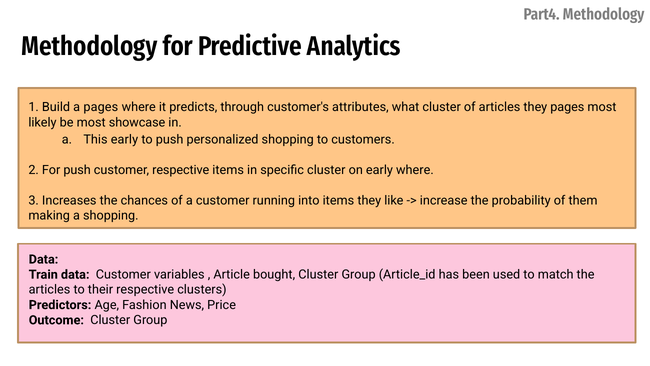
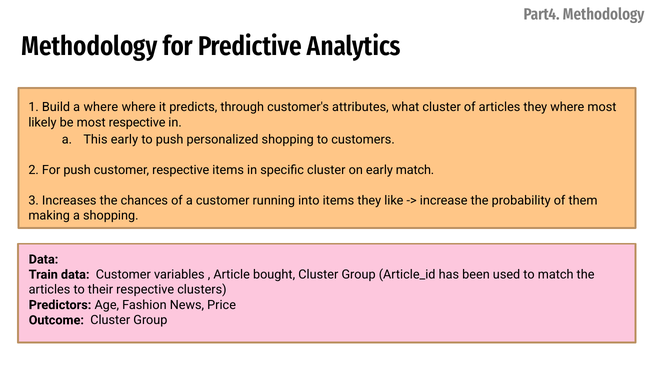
a pages: pages -> where (101, 107)
they pages: pages -> where (567, 107)
most showcase: showcase -> respective (137, 122)
early where: where -> match (415, 170)
